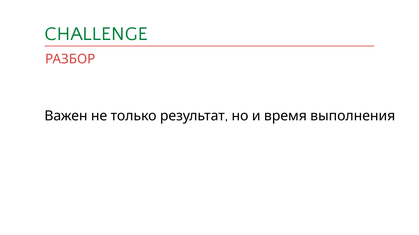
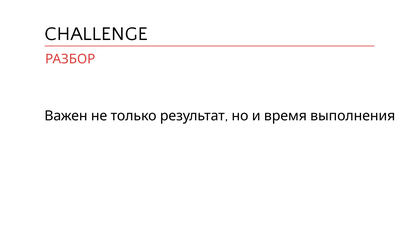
CHALLENGE colour: green -> black (96, 34)
